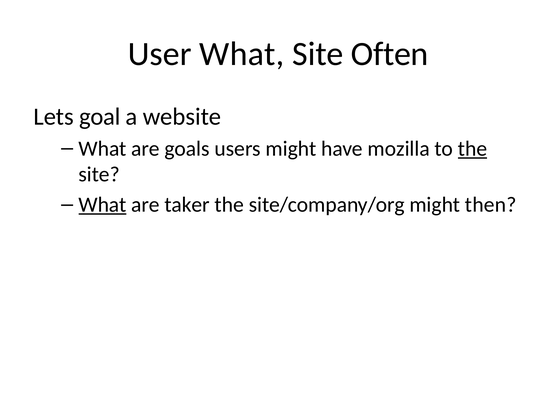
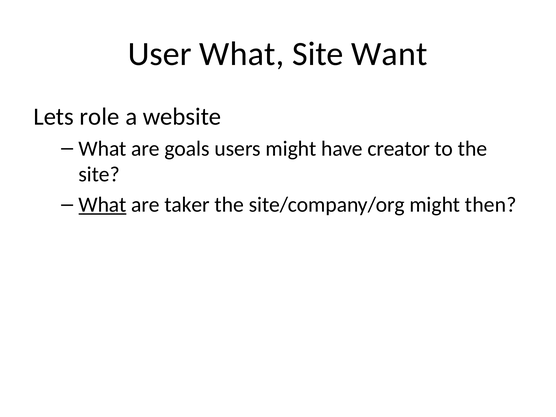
Often: Often -> Want (389, 54)
goal: goal -> role (100, 117)
mozilla: mozilla -> creator (399, 149)
the underline: present -> none (473, 149)
